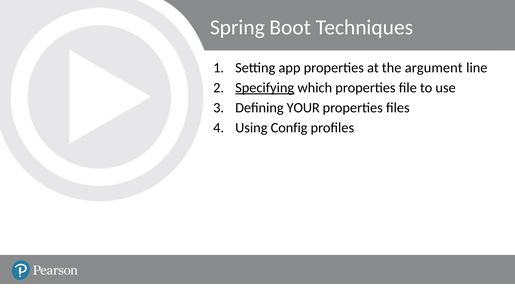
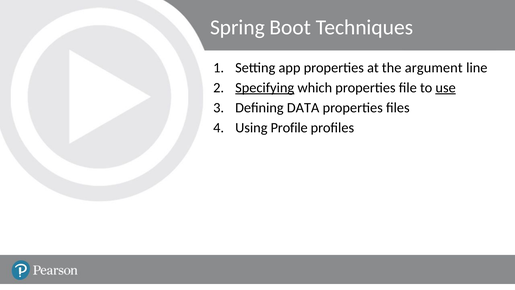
use underline: none -> present (446, 88)
YOUR: YOUR -> DATA (303, 108)
Config: Config -> Profile (289, 128)
